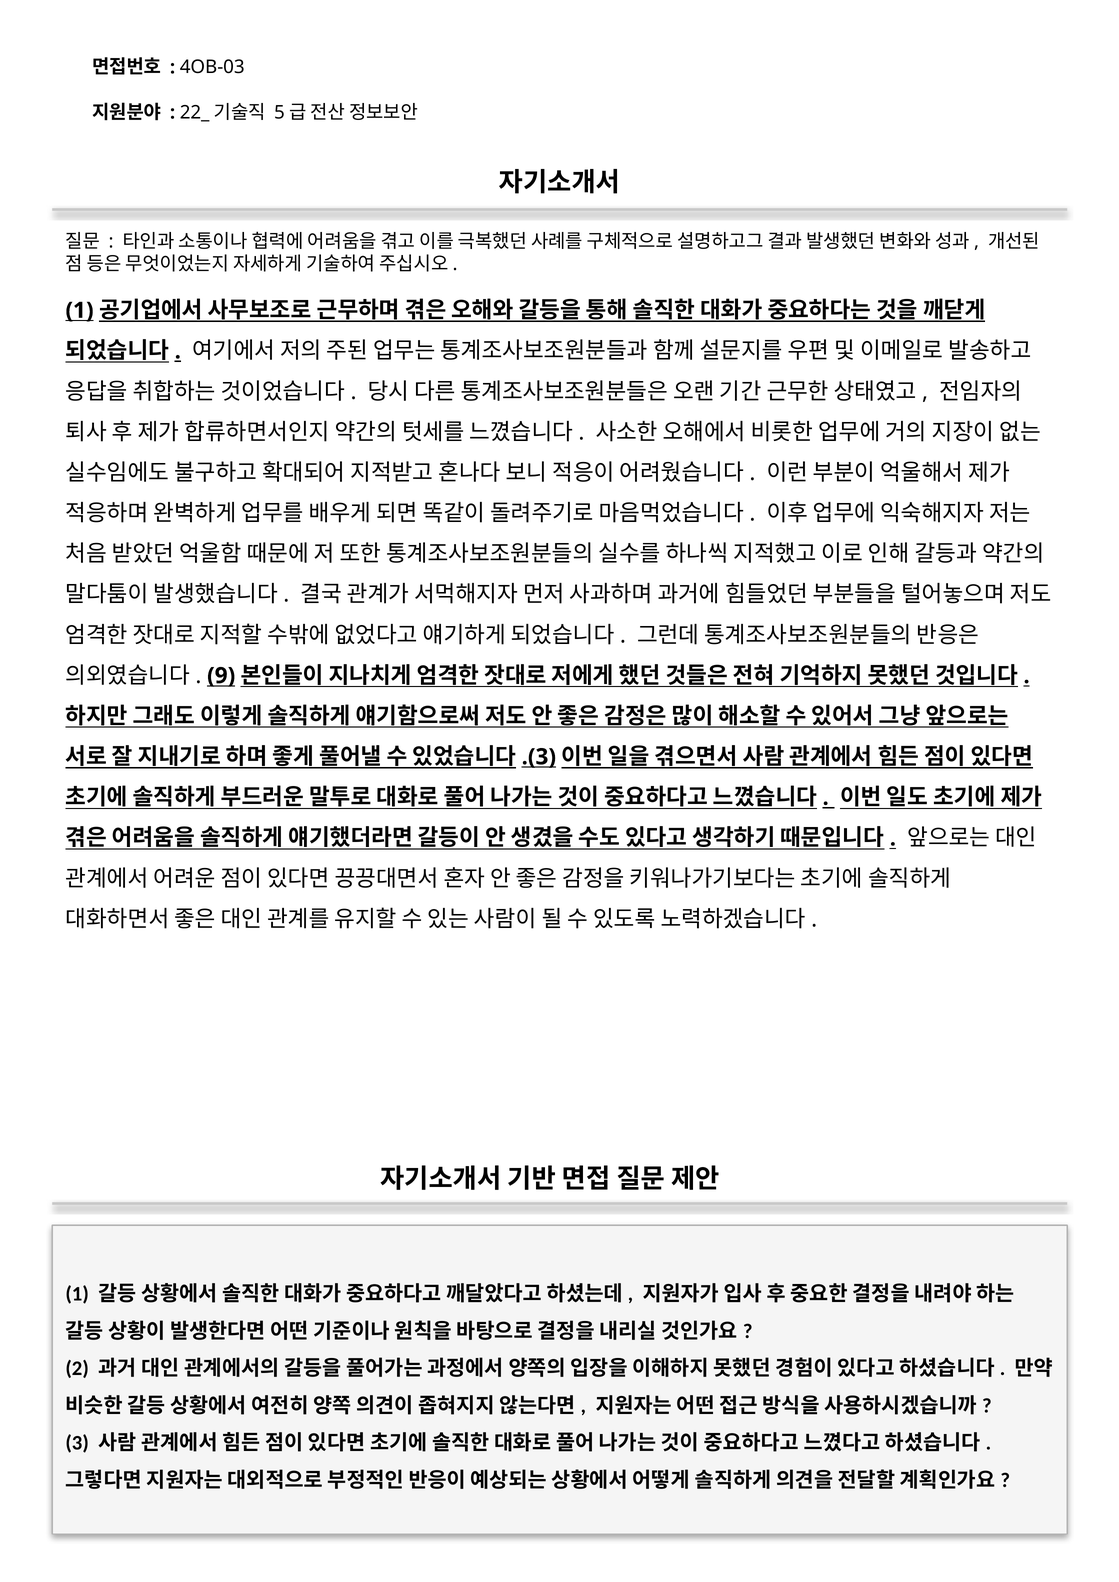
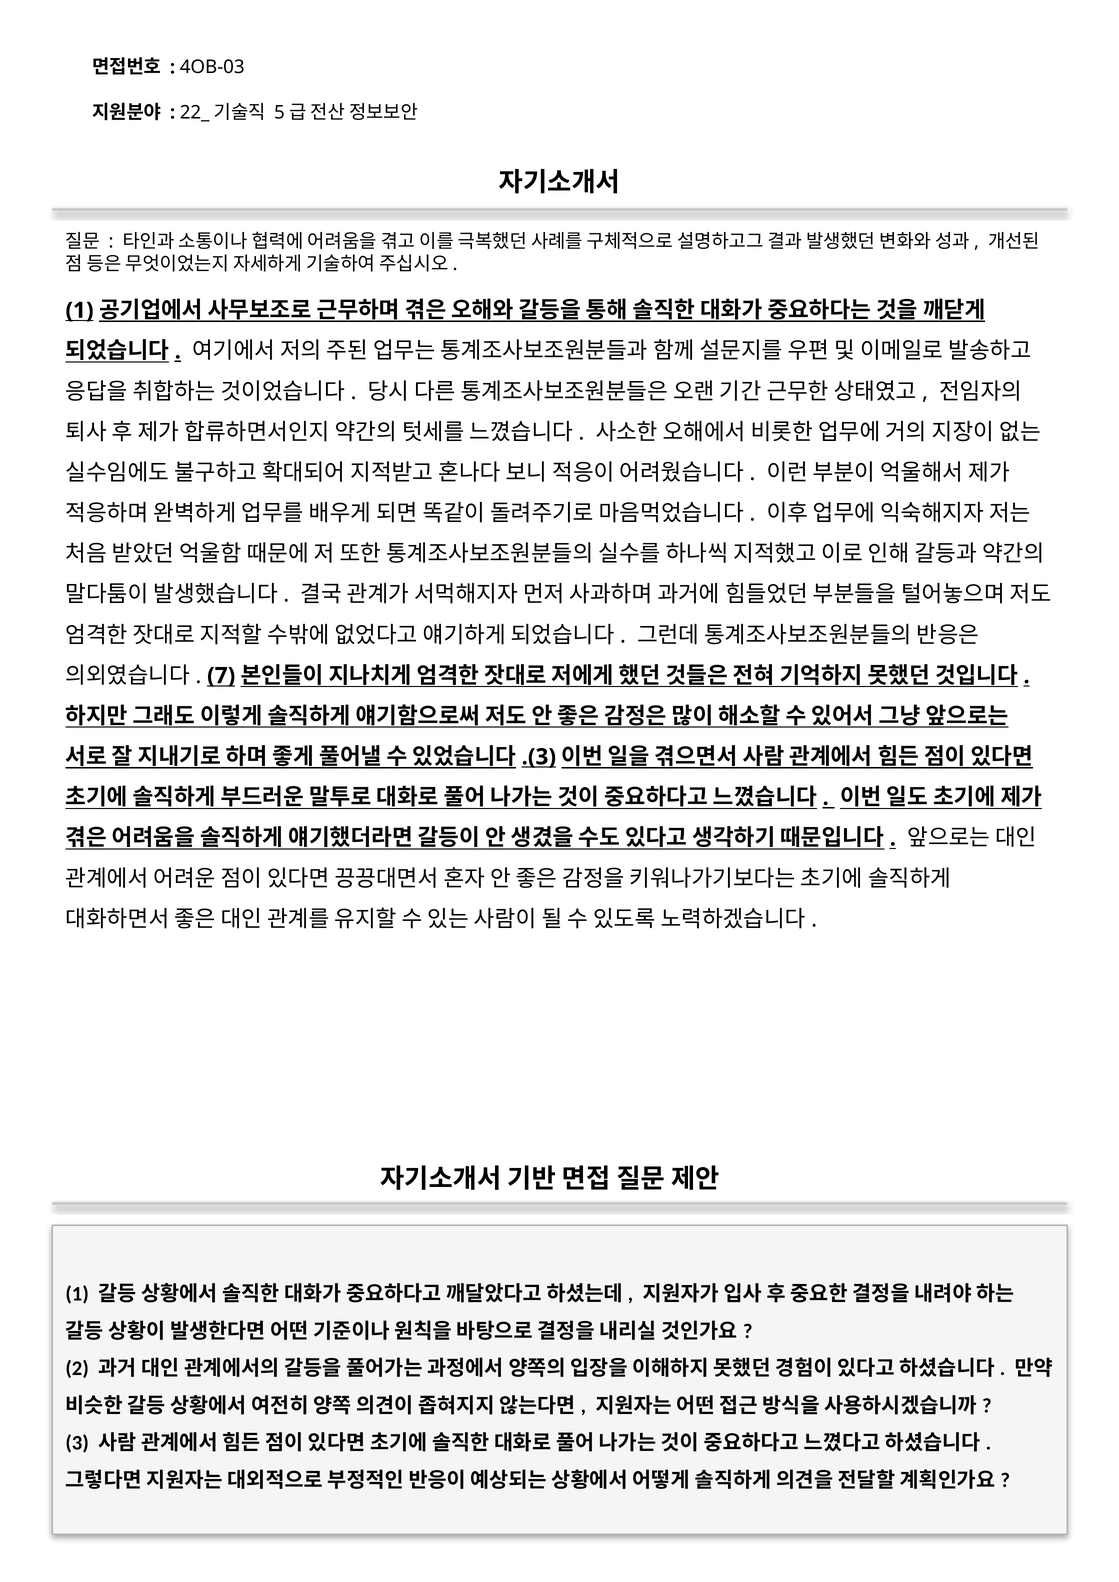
9: 9 -> 7 (221, 676)
